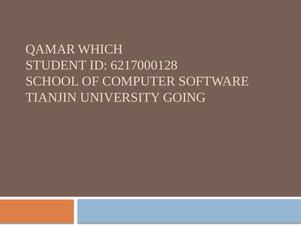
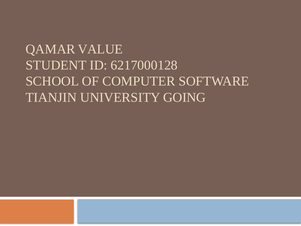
WHICH: WHICH -> VALUE (100, 49)
